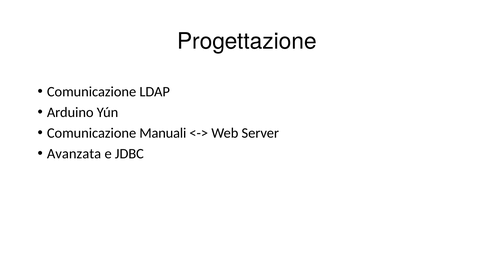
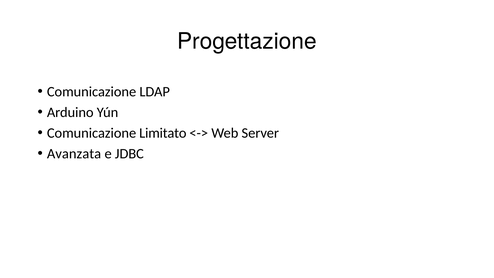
Manuali: Manuali -> Limitato (163, 133)
